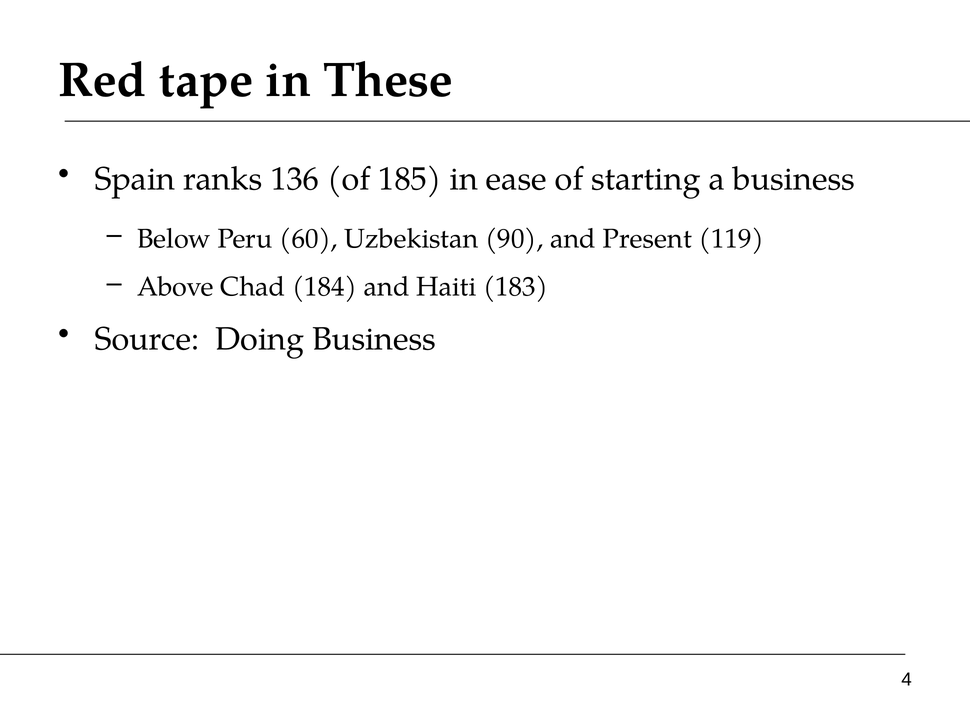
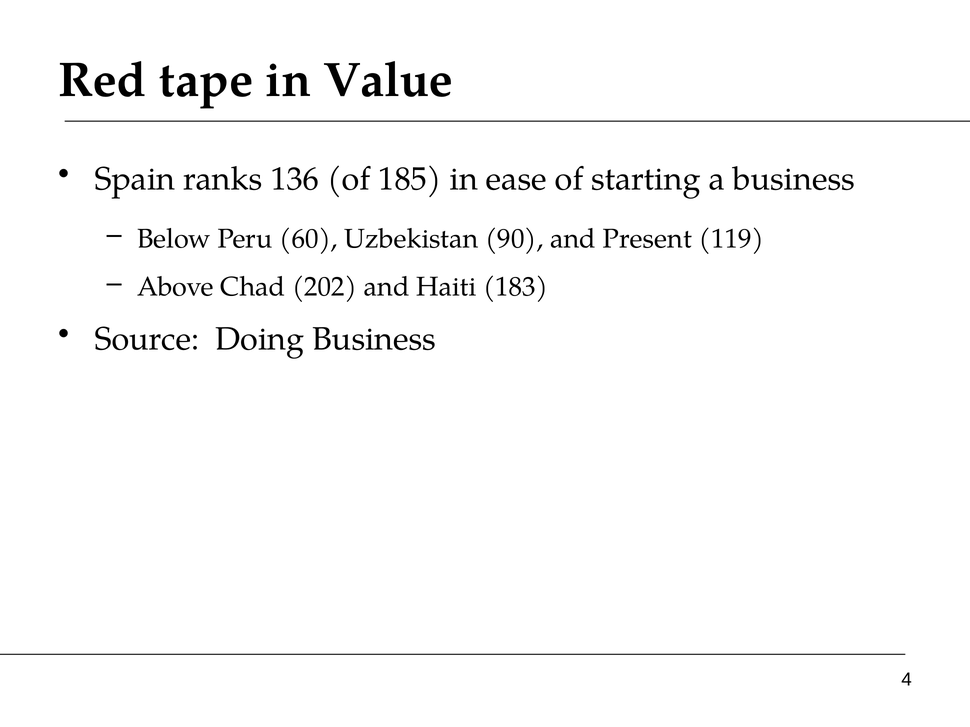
These: These -> Value (388, 80)
184: 184 -> 202 (325, 287)
